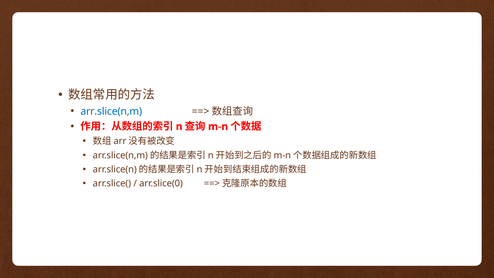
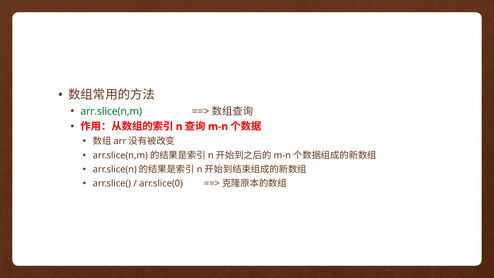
arr.slice(n,m colour: blue -> green (111, 111)
